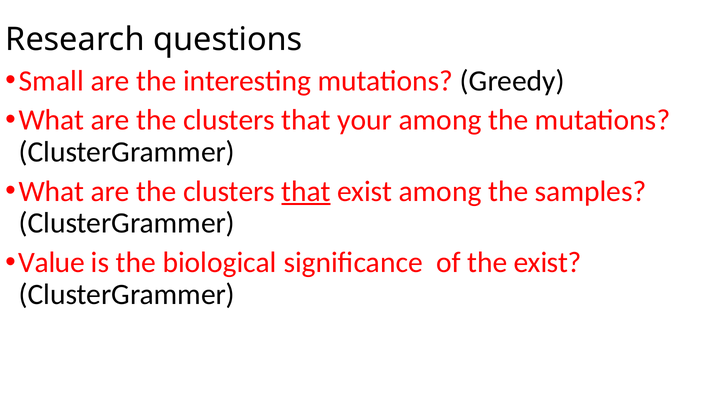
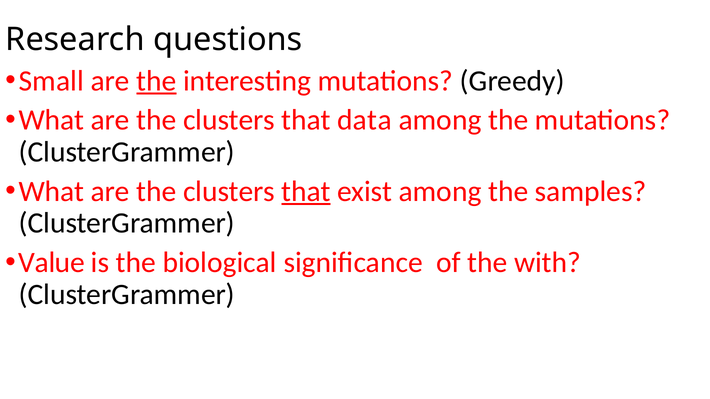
the underline: none -> present (156, 81)
your: your -> data (364, 120)
the exist: exist -> with (547, 263)
